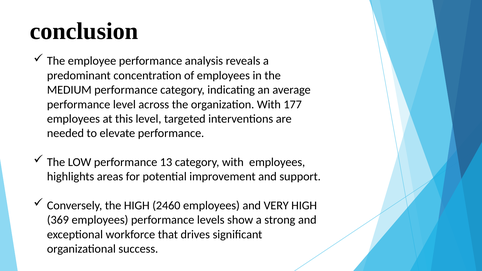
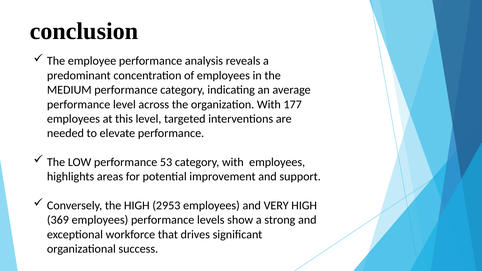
13: 13 -> 53 (166, 162)
2460: 2460 -> 2953 (166, 206)
